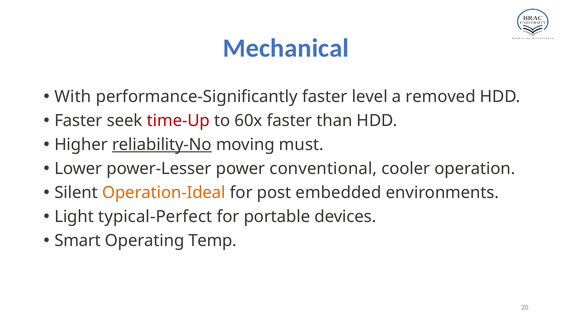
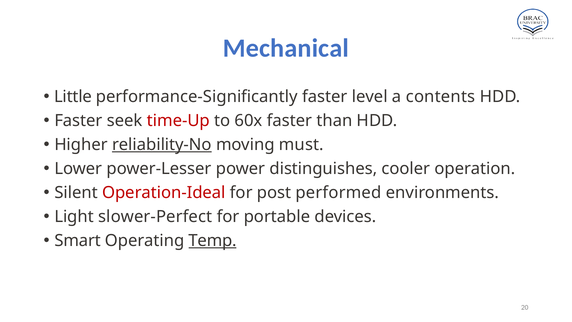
With: With -> Little (73, 97)
removed: removed -> contents (441, 97)
conventional: conventional -> distinguishes (323, 169)
Operation-Ideal colour: orange -> red (164, 192)
embedded: embedded -> performed (338, 192)
typical-Perfect: typical-Perfect -> slower-Perfect (155, 216)
Temp underline: none -> present (213, 240)
